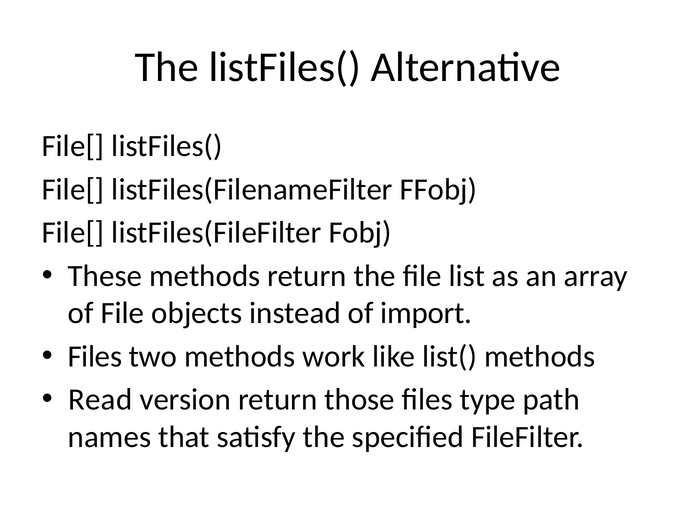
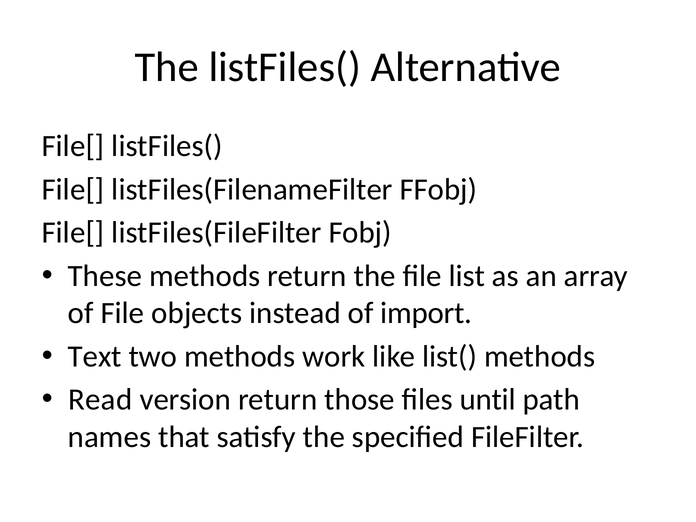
Files: Files -> Text (95, 356)
type: type -> until (488, 400)
